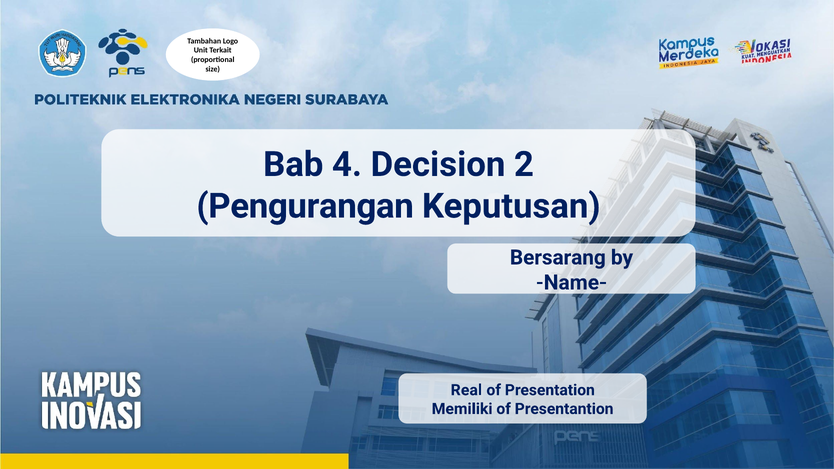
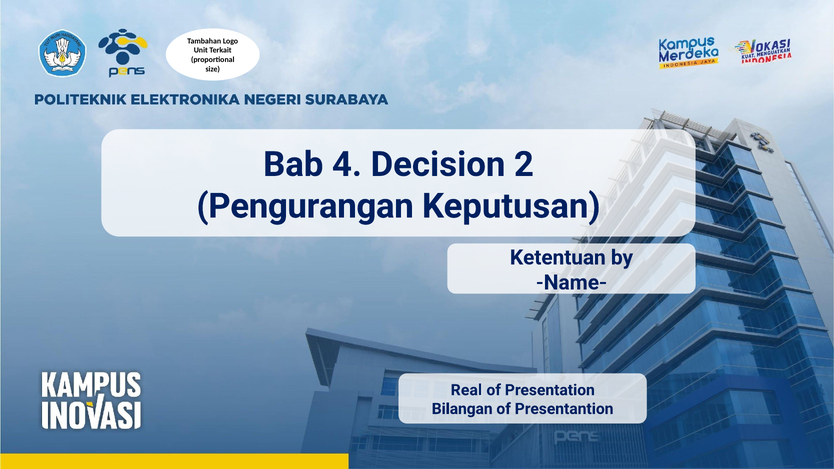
Bersarang: Bersarang -> Ketentuan (558, 258)
Memiliki: Memiliki -> Bilangan (462, 409)
